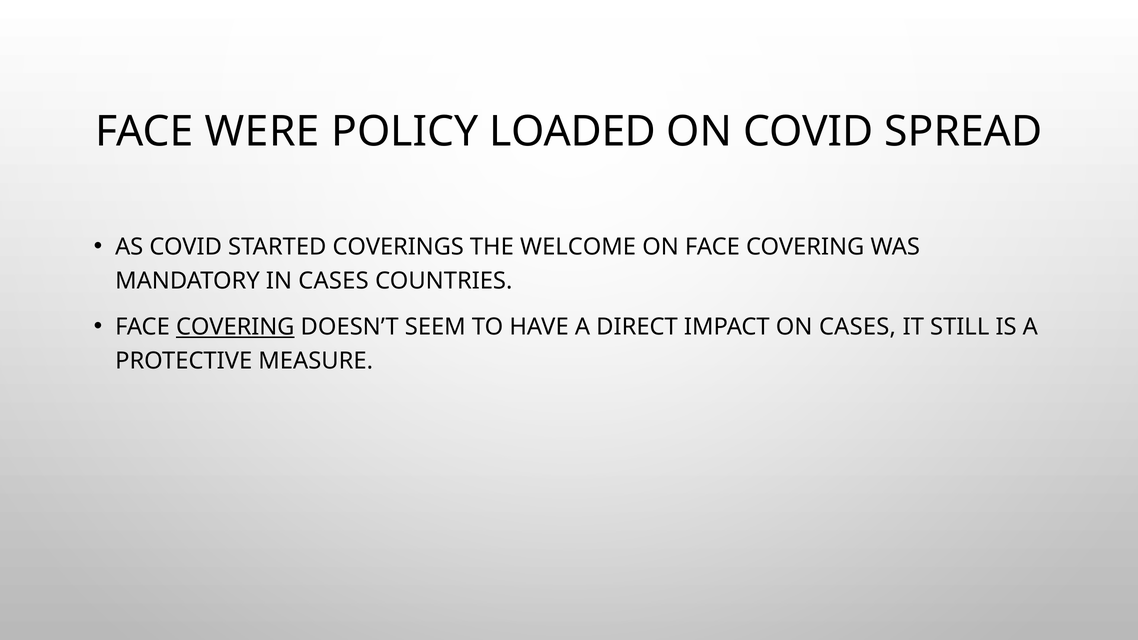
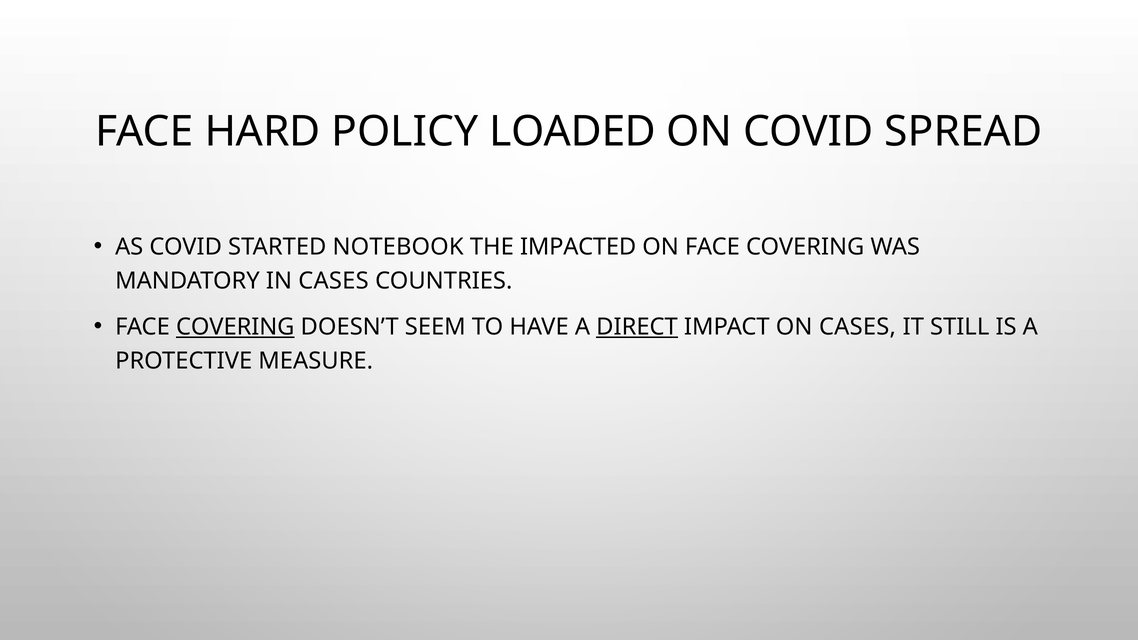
WERE: WERE -> HARD (263, 132)
COVERINGS: COVERINGS -> NOTEBOOK (398, 247)
WELCOME: WELCOME -> IMPACTED (578, 247)
DIRECT underline: none -> present (637, 327)
